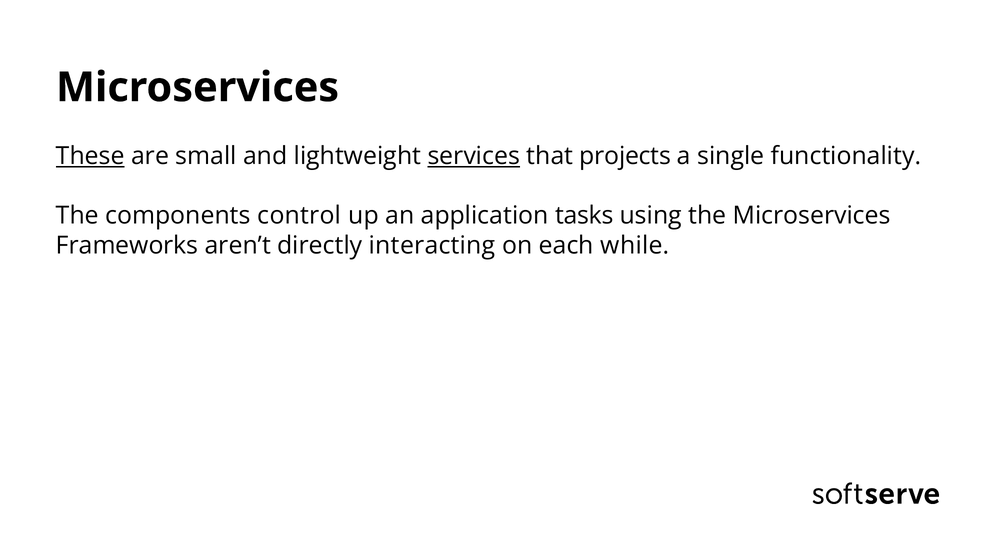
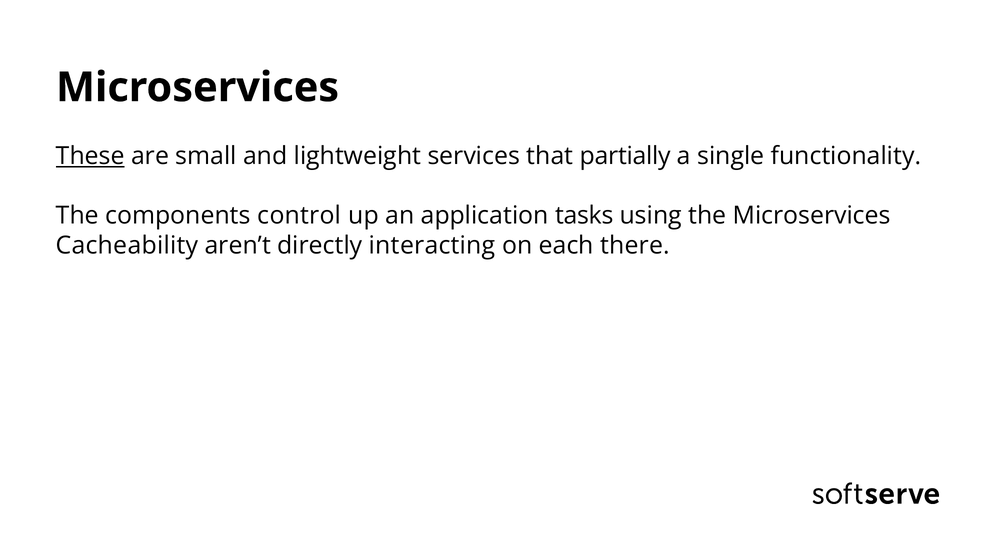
services underline: present -> none (474, 156)
projects: projects -> partially (625, 156)
Frameworks: Frameworks -> Cacheability (127, 245)
while: while -> there (635, 245)
